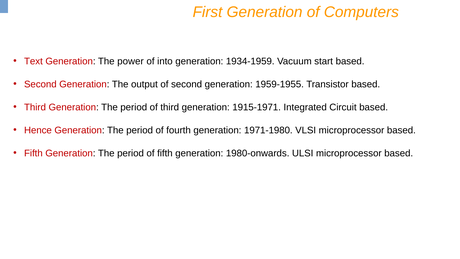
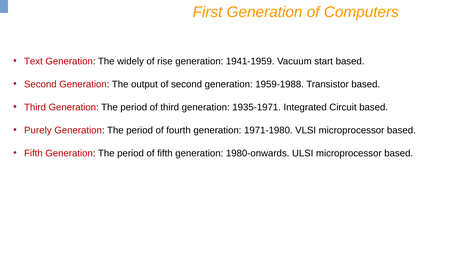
power: power -> widely (131, 61)
into: into -> rise (165, 61)
1934-1959: 1934-1959 -> 1941-1959 (250, 61)
1959-1955: 1959-1955 -> 1959-1988 (280, 84)
1915-1971: 1915-1971 -> 1935-1971 (257, 107)
Hence: Hence -> Purely (38, 130)
